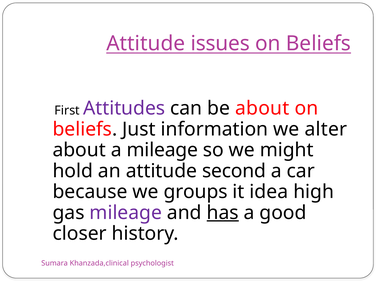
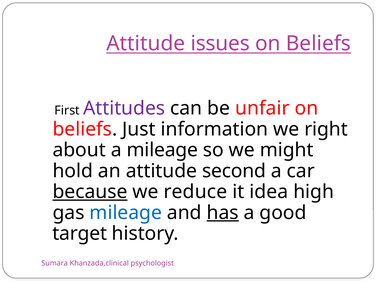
be about: about -> unfair (262, 108)
alter: alter -> right (326, 129)
because underline: none -> present (90, 192)
groups: groups -> reduce (195, 192)
mileage colour: purple -> blue (126, 213)
closer: closer -> target (80, 233)
